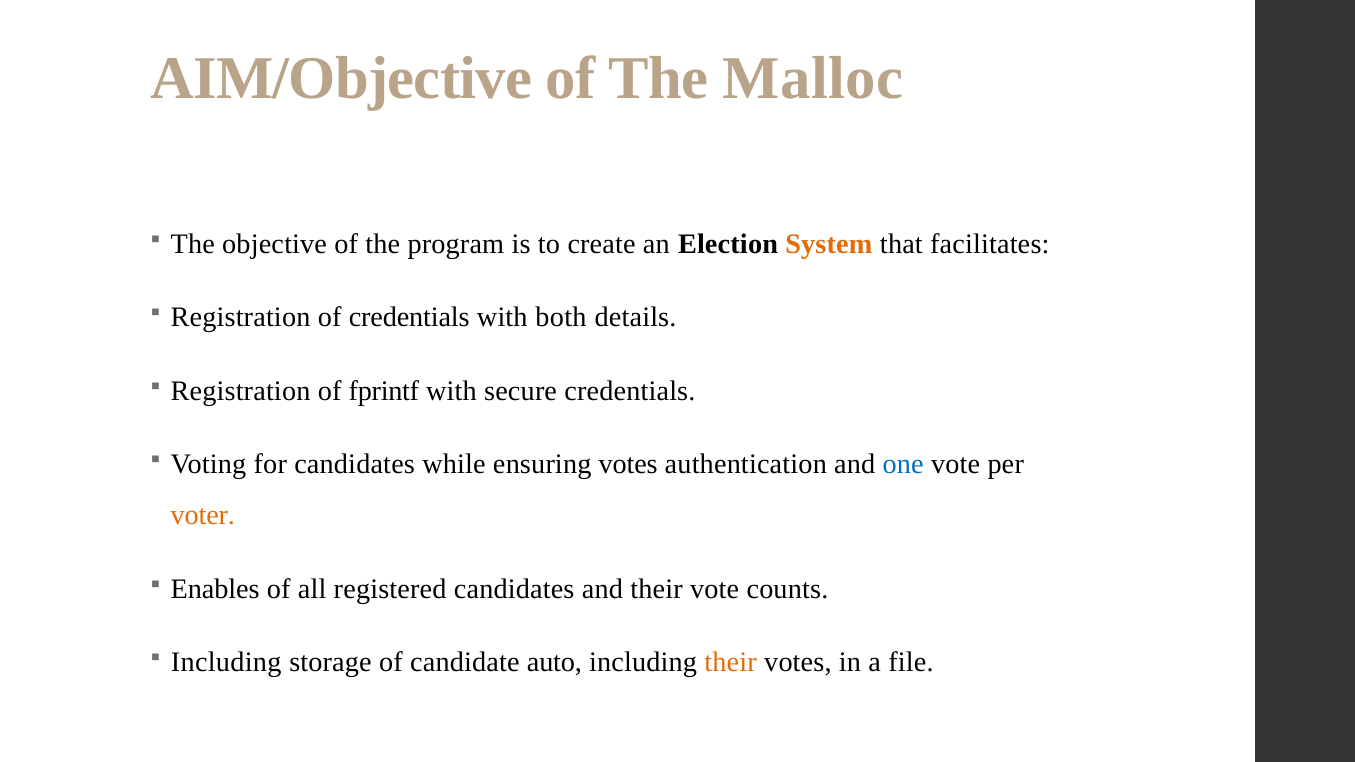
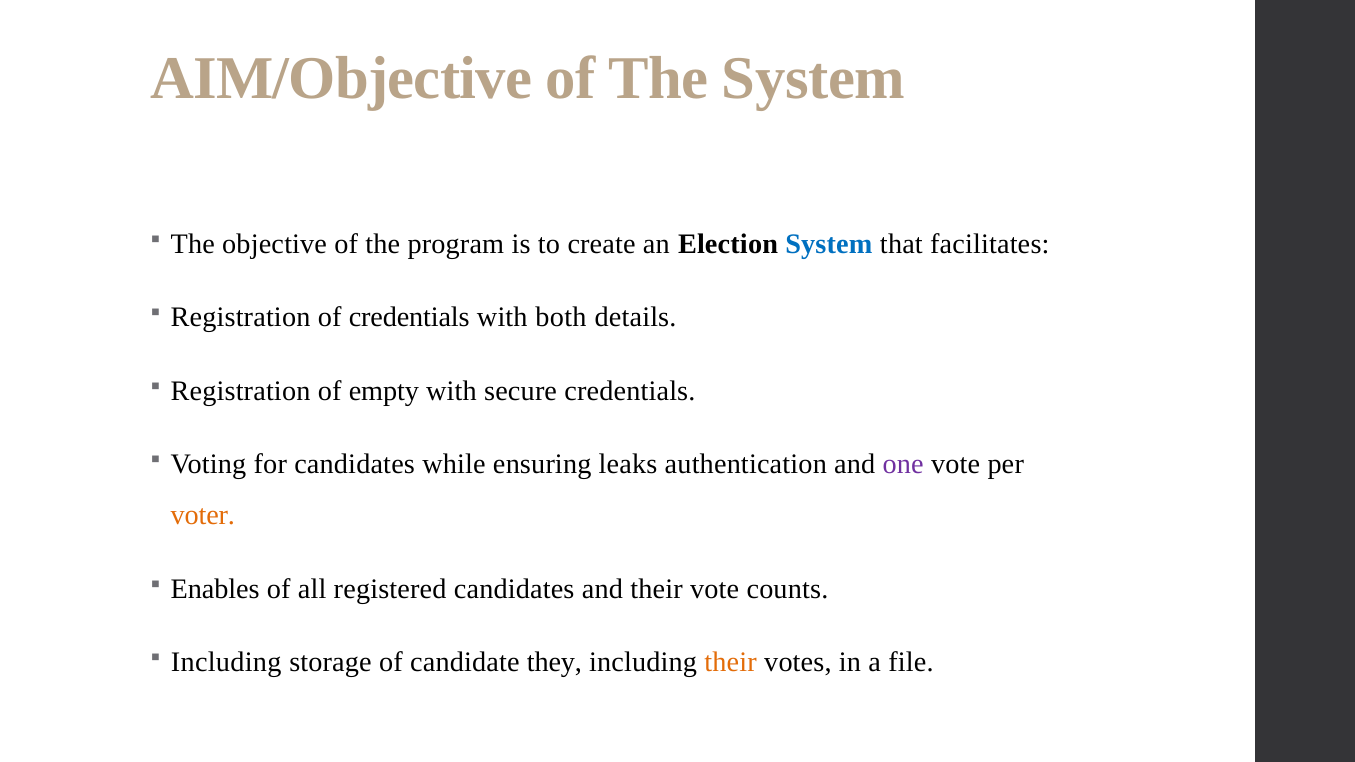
The Malloc: Malloc -> System (814, 78)
System colour: orange -> blue (829, 244)
fprintf: fprintf -> empty (384, 391)
ensuring votes: votes -> leaks (628, 465)
one colour: blue -> purple (903, 465)
auto: auto -> they (554, 663)
